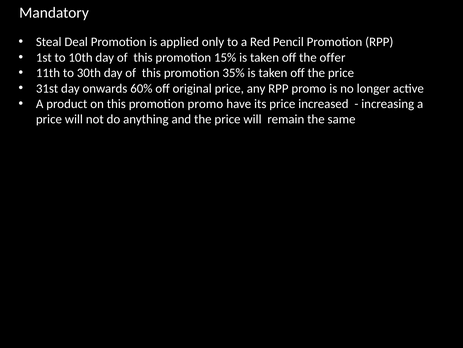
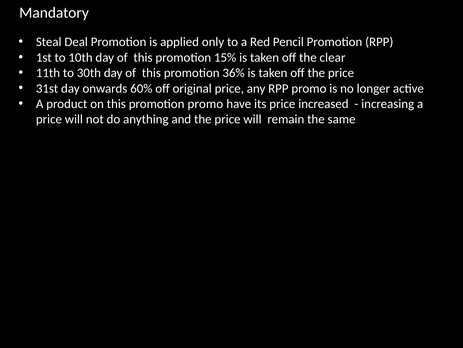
offer: offer -> clear (333, 57)
35%: 35% -> 36% (234, 73)
